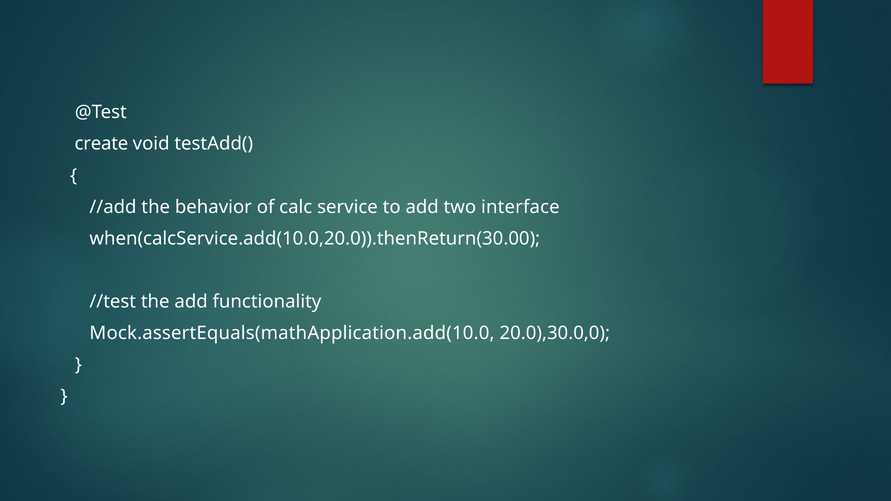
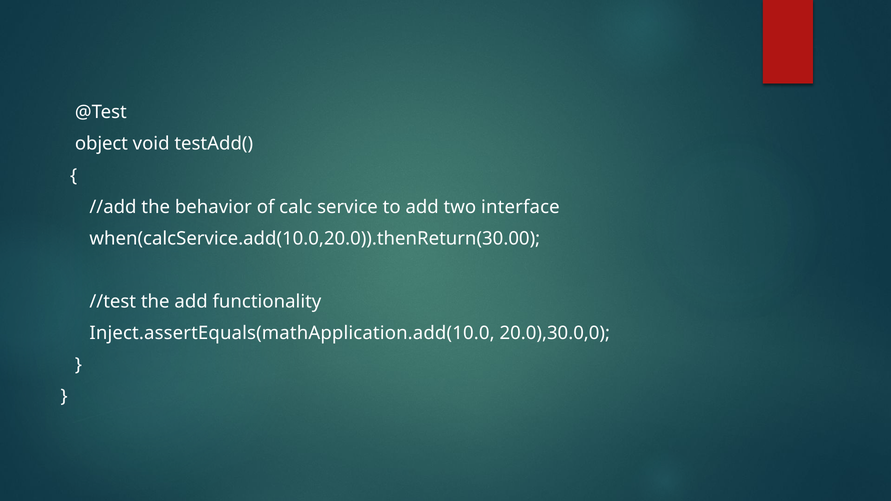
create: create -> object (101, 144)
Mock.assertEquals(mathApplication.add(10.0: Mock.assertEquals(mathApplication.add(10.0 -> Inject.assertEquals(mathApplication.add(10.0 (292, 333)
